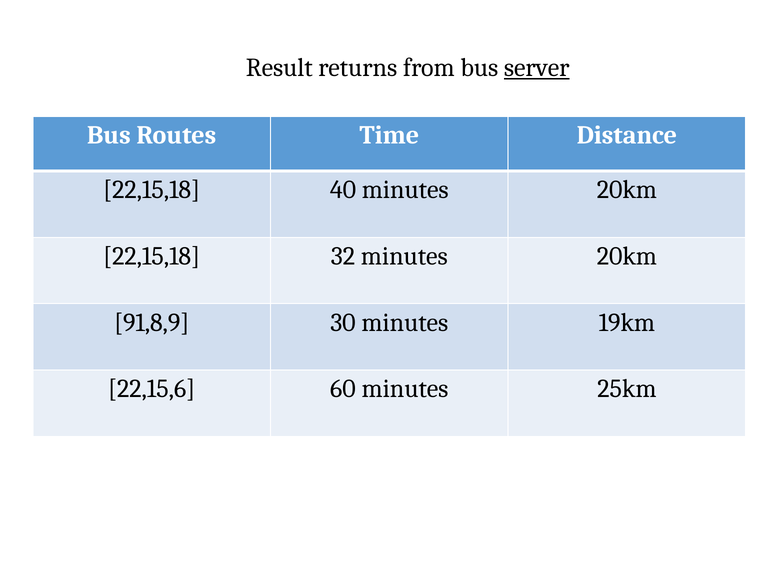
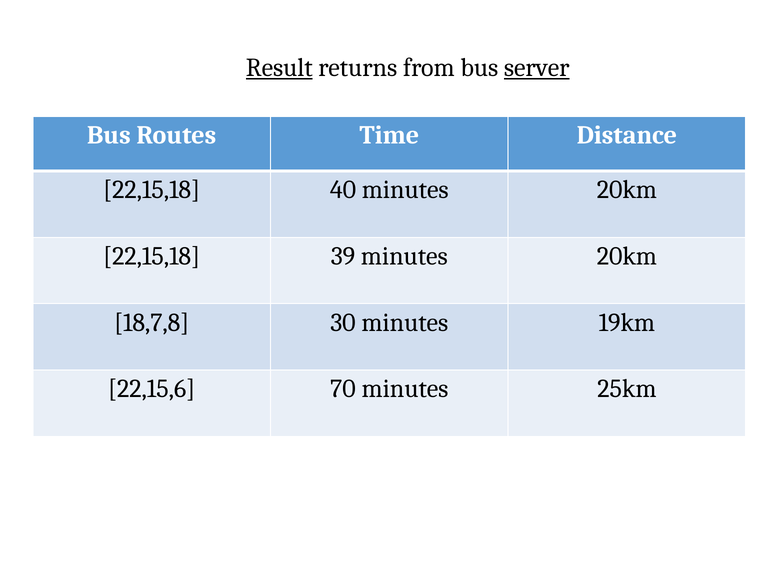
Result underline: none -> present (279, 68)
32: 32 -> 39 (343, 256)
91,8,9: 91,8,9 -> 18,7,8 (152, 322)
60: 60 -> 70 (343, 389)
